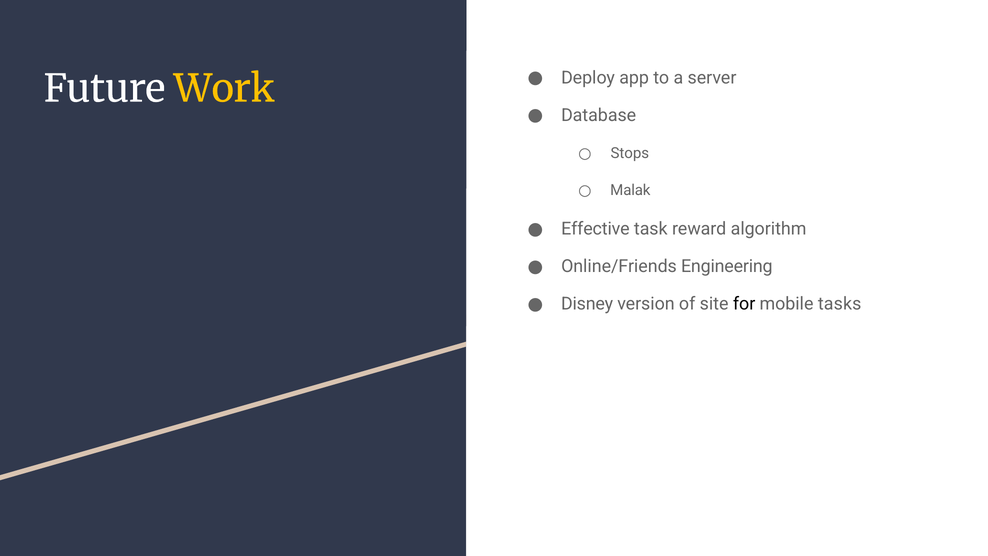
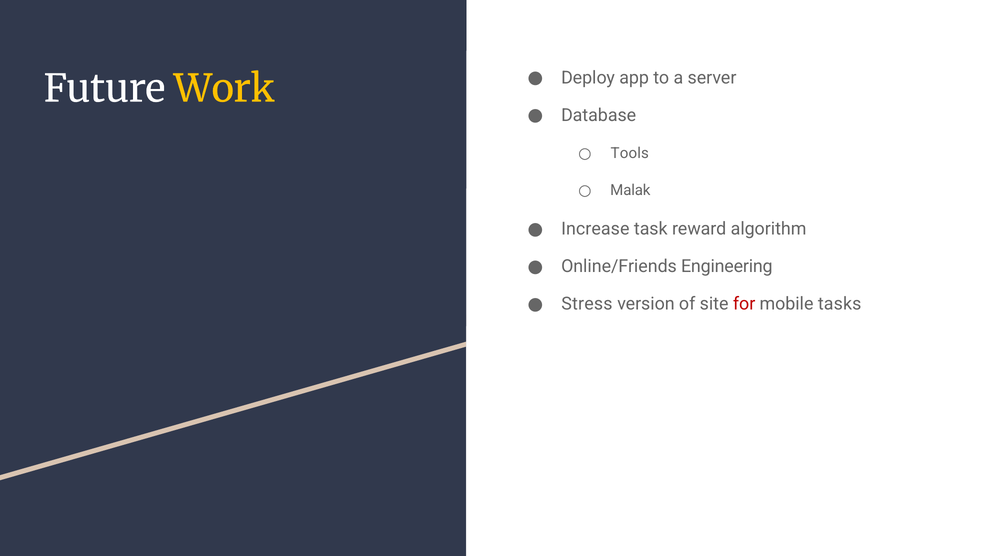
Stops: Stops -> Tools (630, 153)
Effective: Effective -> Increase (595, 229)
Disney: Disney -> Stress (587, 304)
for colour: black -> red (744, 304)
